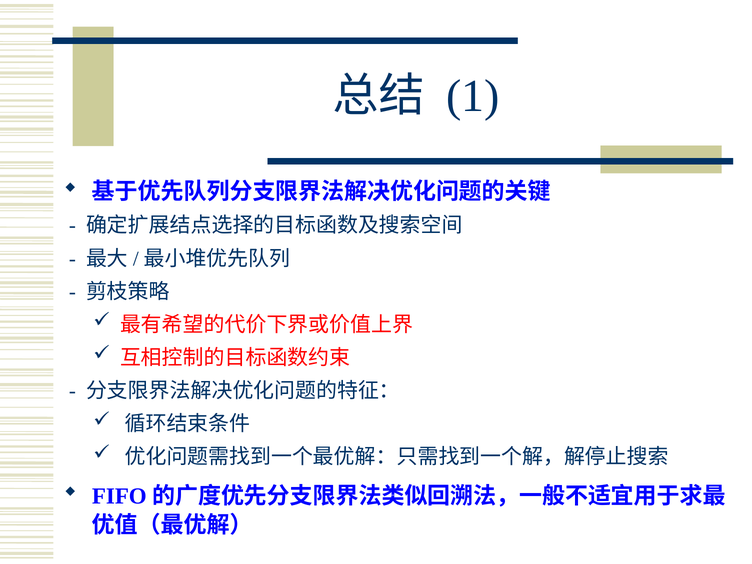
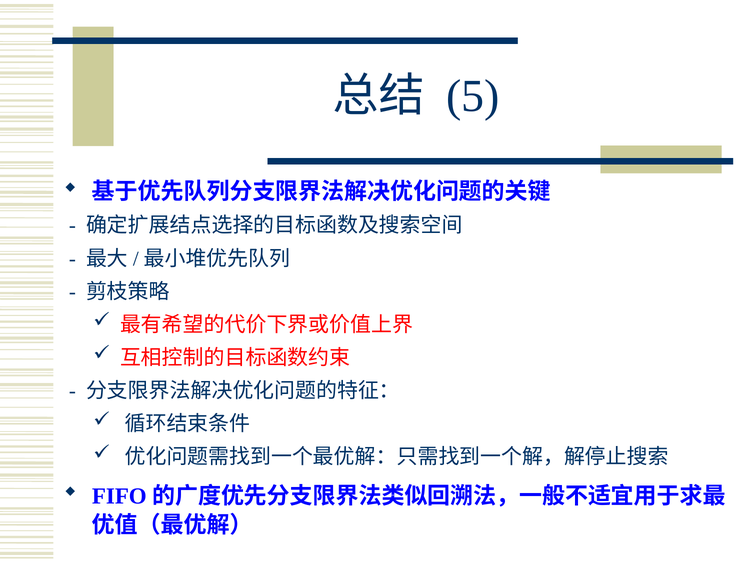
1: 1 -> 5 (473, 96)
